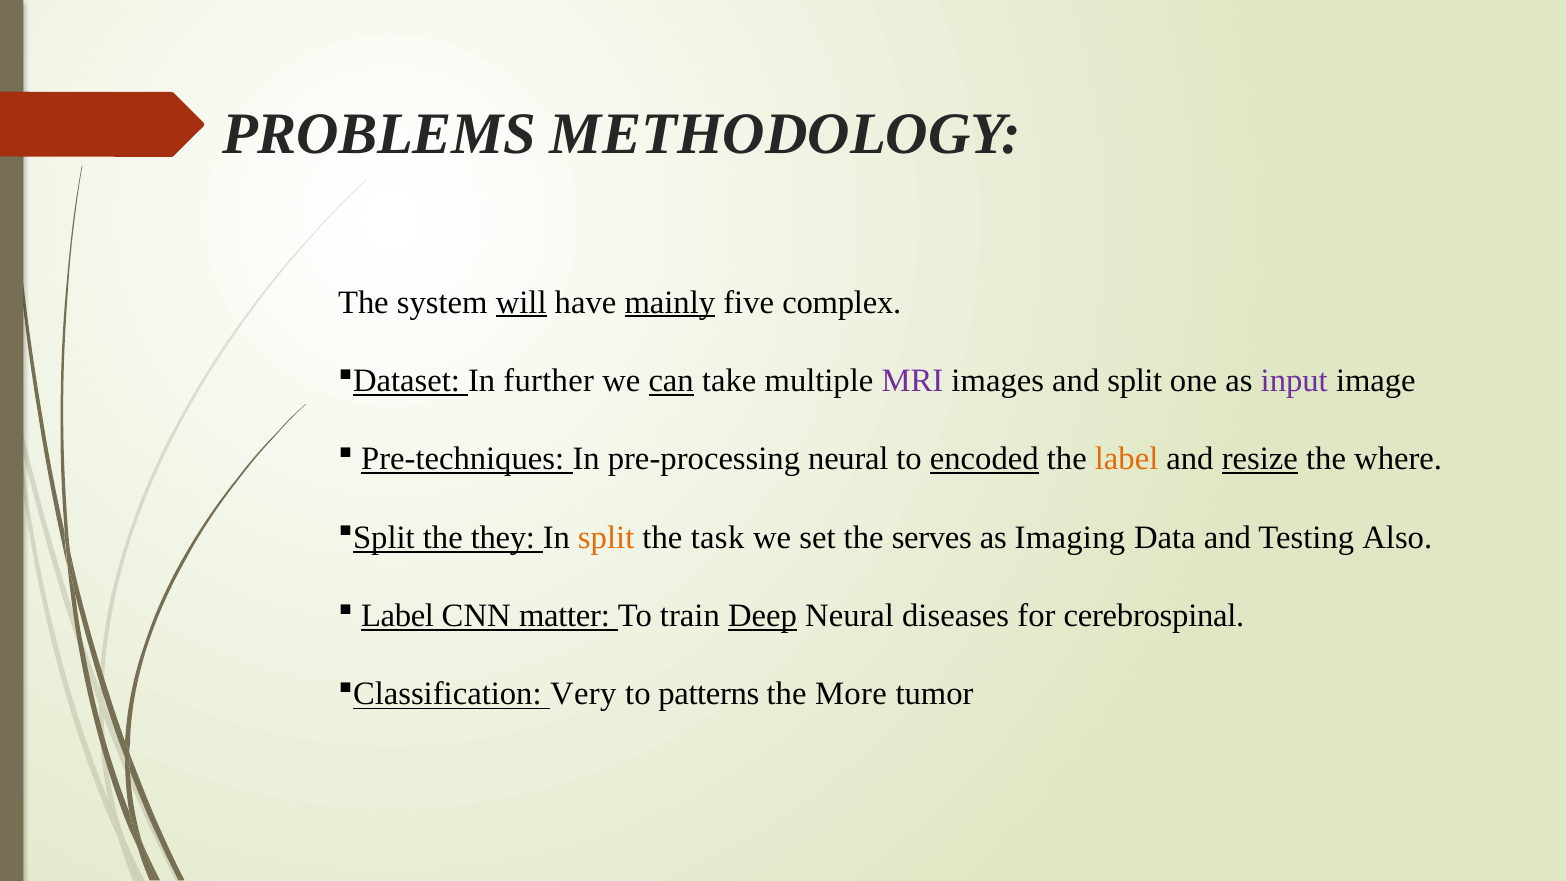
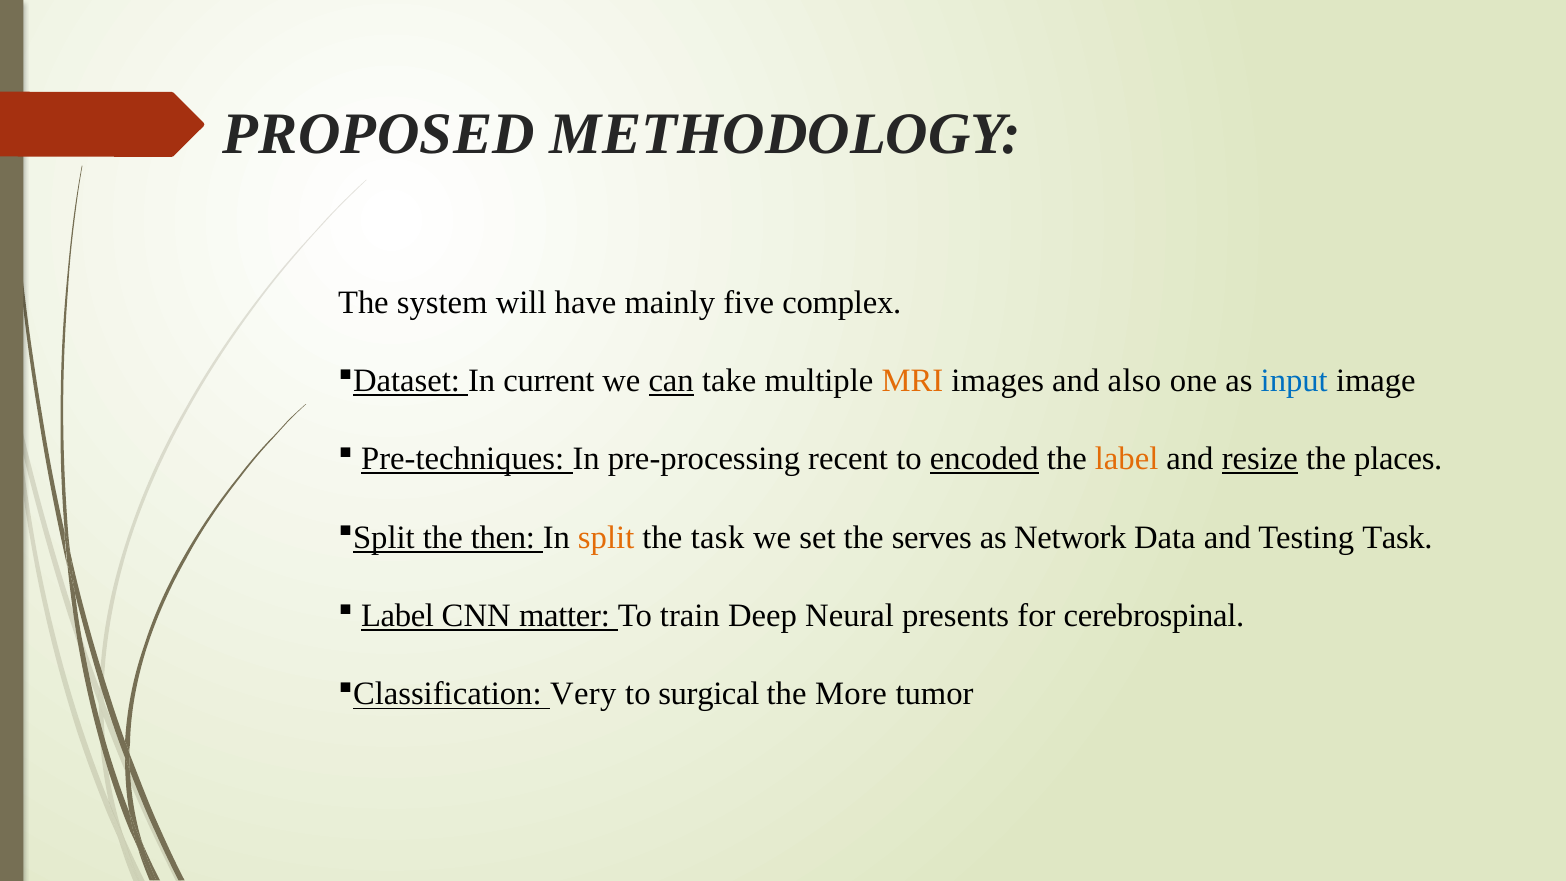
PROBLEMS: PROBLEMS -> PROPOSED (379, 135)
will underline: present -> none (521, 302)
mainly underline: present -> none (670, 302)
further: further -> current (549, 381)
MRI colour: purple -> orange (912, 381)
and split: split -> also (1134, 381)
input colour: purple -> blue (1294, 381)
pre-processing neural: neural -> recent (848, 459)
where: where -> places (1398, 459)
they: they -> then (503, 537)
Imaging: Imaging -> Network (1070, 537)
Testing Also: Also -> Task (1397, 537)
Deep underline: present -> none (762, 616)
diseases: diseases -> presents (956, 616)
patterns: patterns -> surgical (709, 694)
